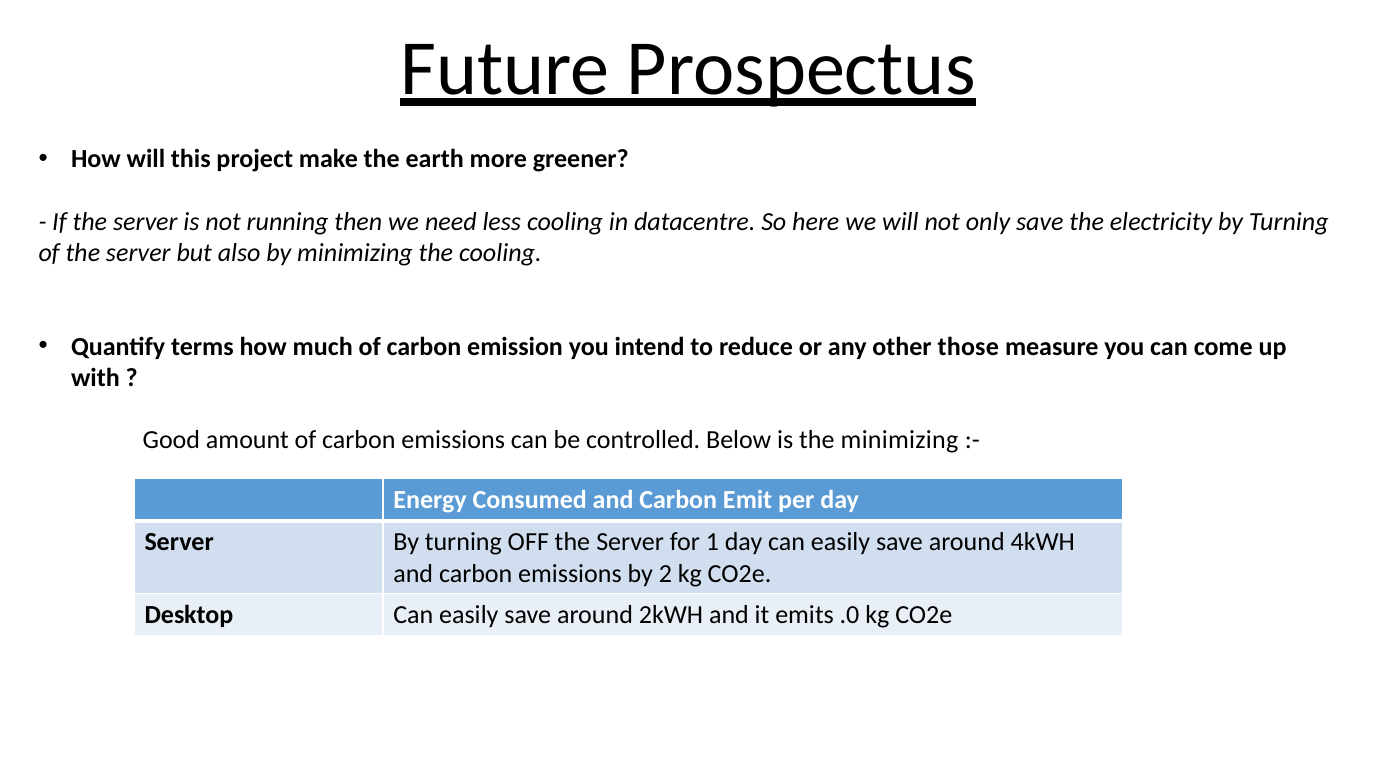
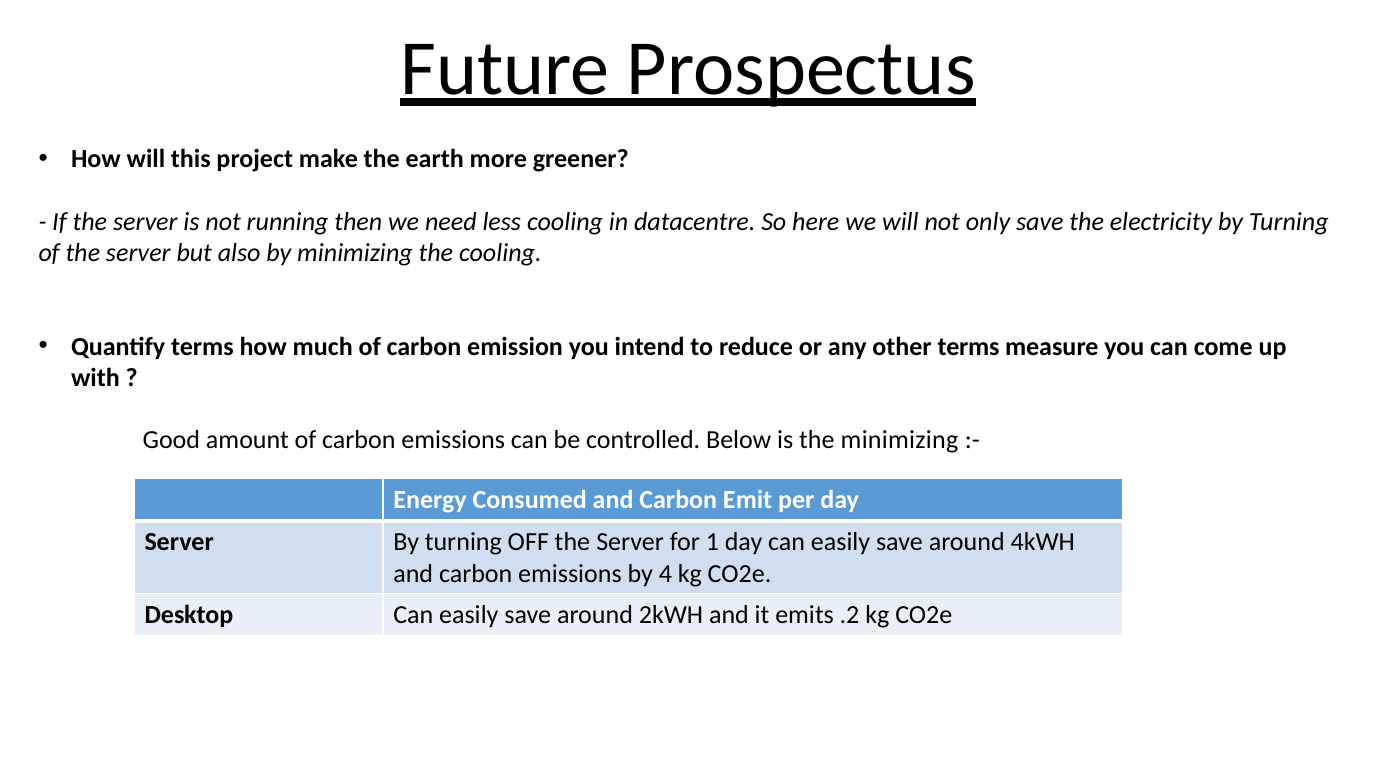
other those: those -> terms (969, 347)
2: 2 -> 4 (665, 574)
.0: .0 -> .2 (850, 615)
